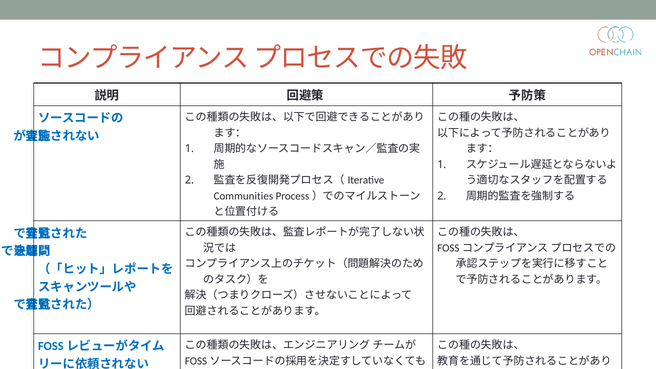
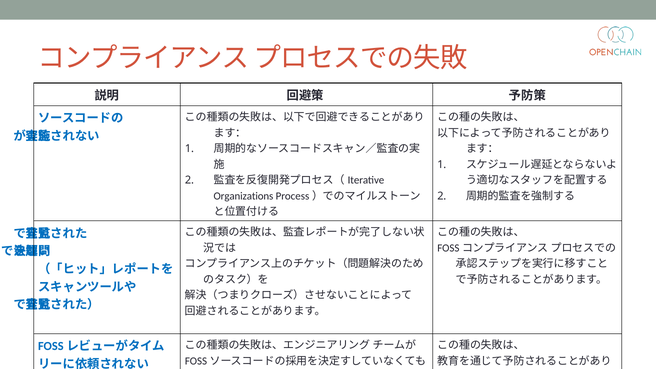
Communities: Communities -> Organizations (243, 196)
